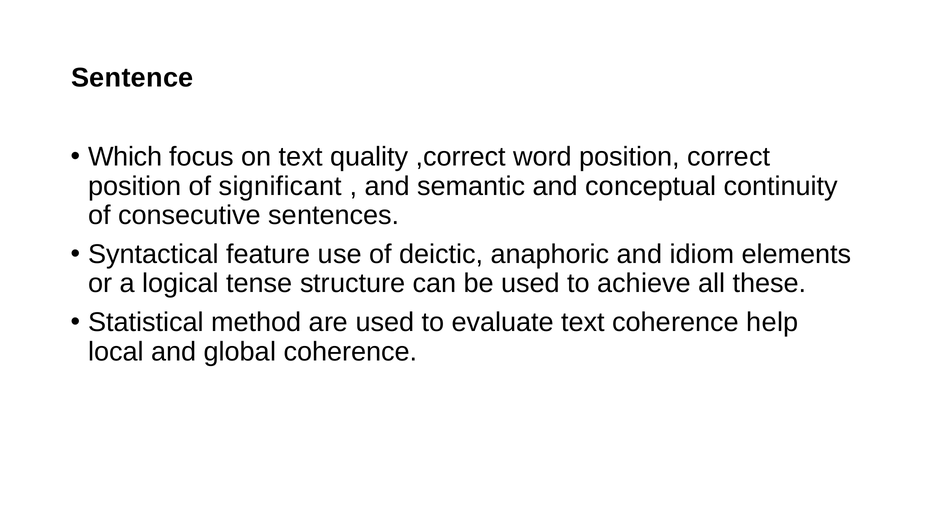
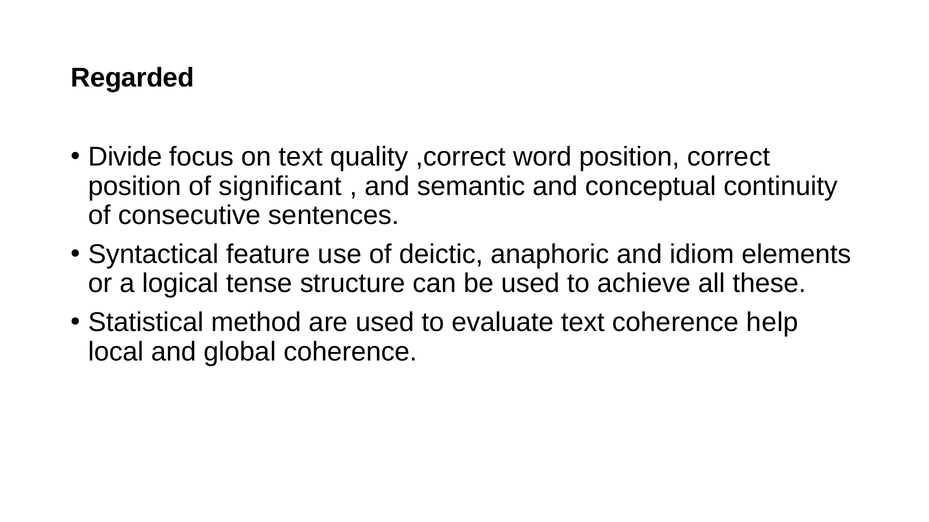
Sentence: Sentence -> Regarded (133, 78)
Which: Which -> Divide (125, 157)
